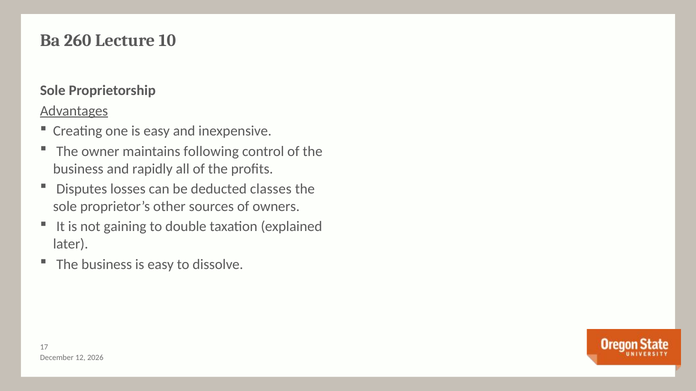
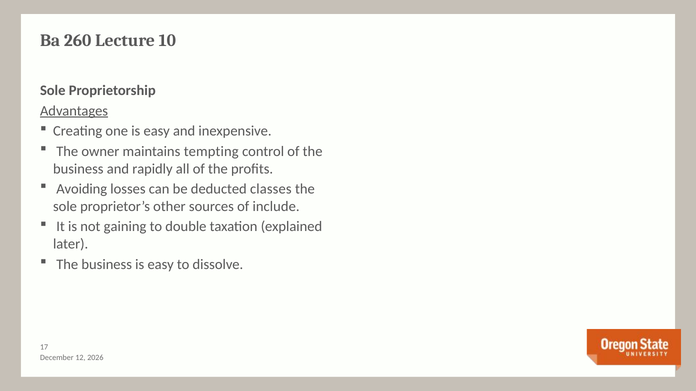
following: following -> tempting (211, 152)
Disputes: Disputes -> Avoiding (82, 189)
owners: owners -> include (276, 207)
